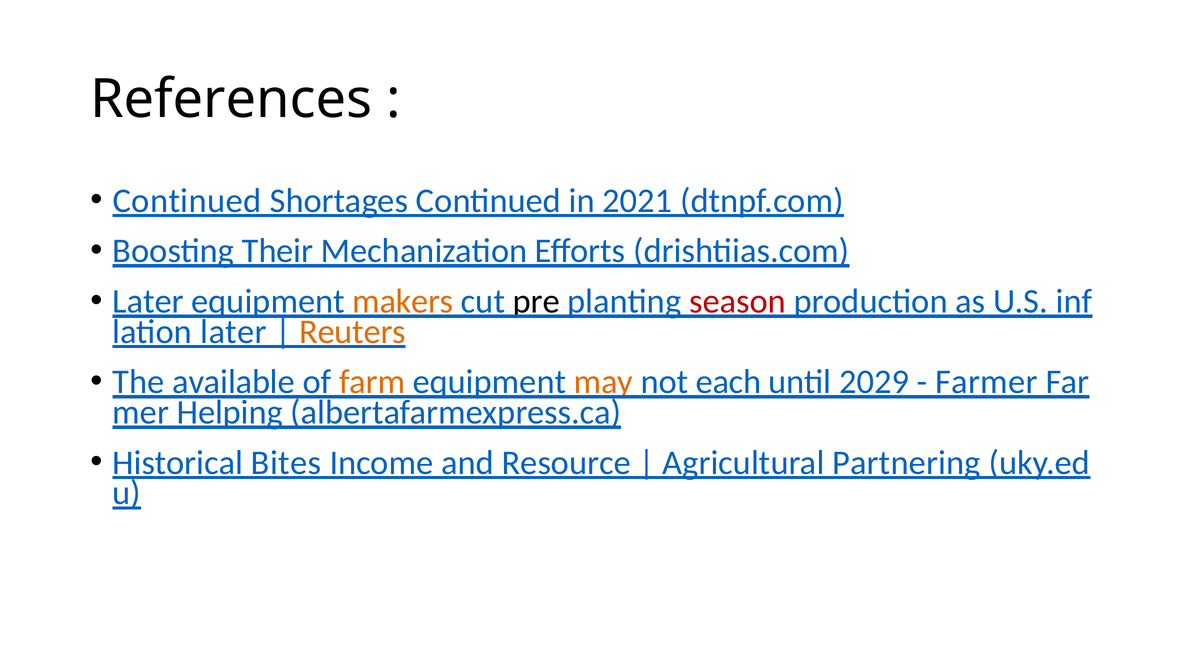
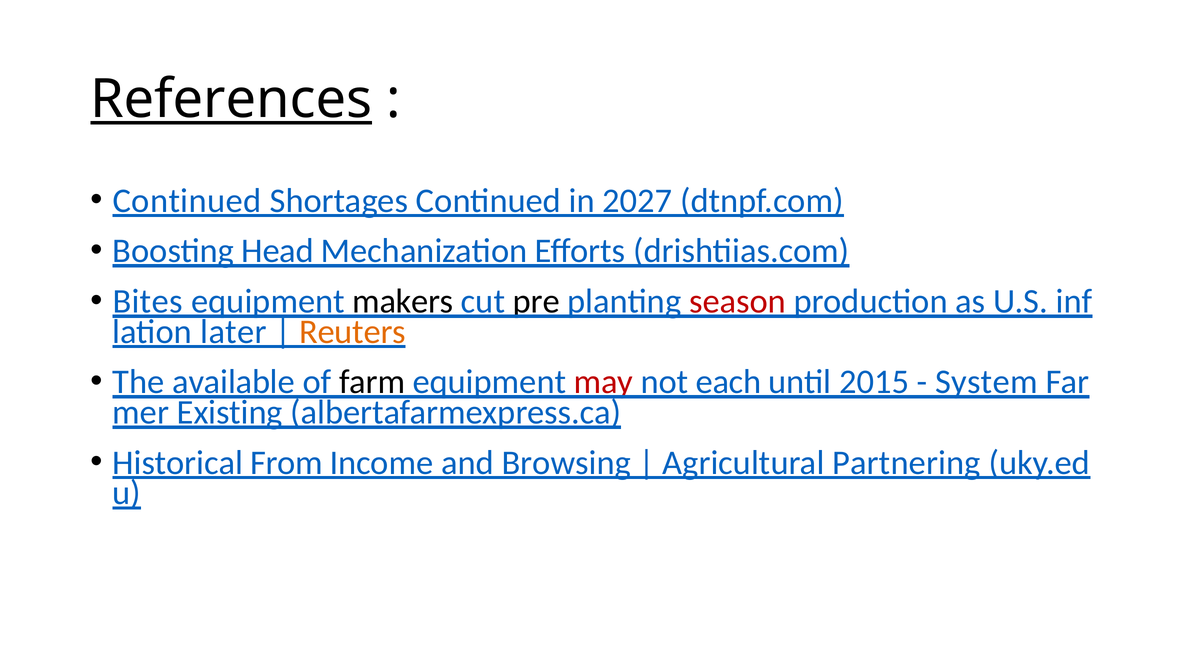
References underline: none -> present (231, 99)
2021: 2021 -> 2027 (637, 201)
Their: Their -> Head (278, 251)
Later: Later -> Bites (148, 301)
makers colour: orange -> black (403, 301)
farm colour: orange -> black (372, 382)
may colour: orange -> red (603, 382)
2029: 2029 -> 2015 (874, 382)
Farmer: Farmer -> System (986, 382)
Helping: Helping -> Existing (230, 412)
Bites: Bites -> From (286, 463)
Resource: Resource -> Browsing (566, 463)
